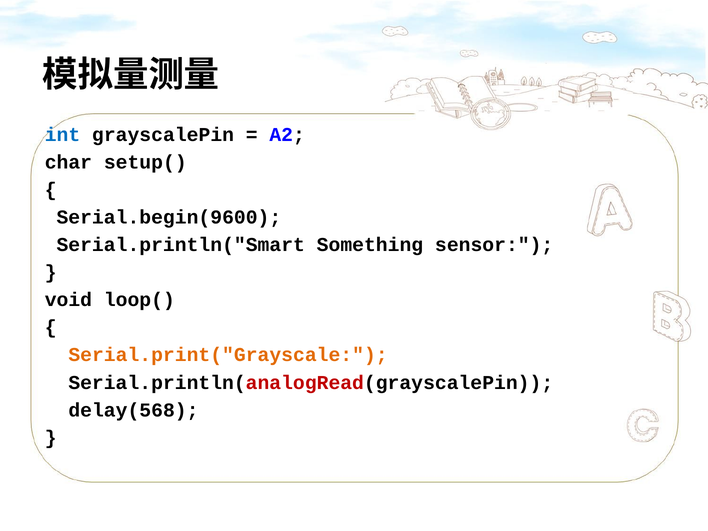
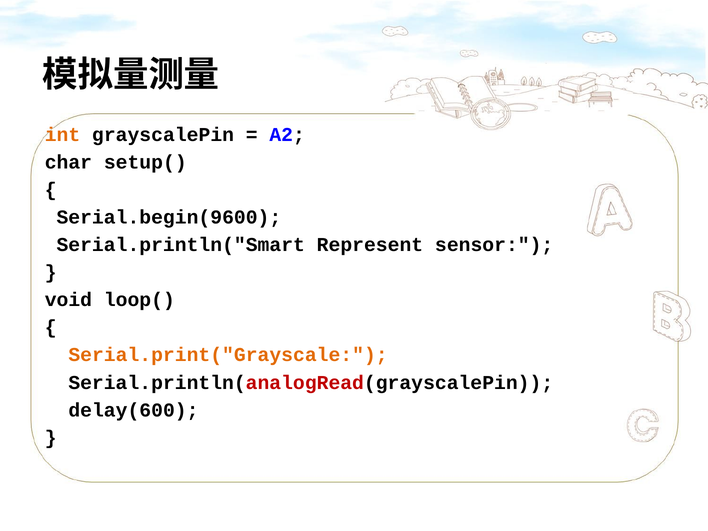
int colour: blue -> orange (62, 135)
Something: Something -> Represent (370, 245)
delay(568: delay(568 -> delay(600 (133, 410)
